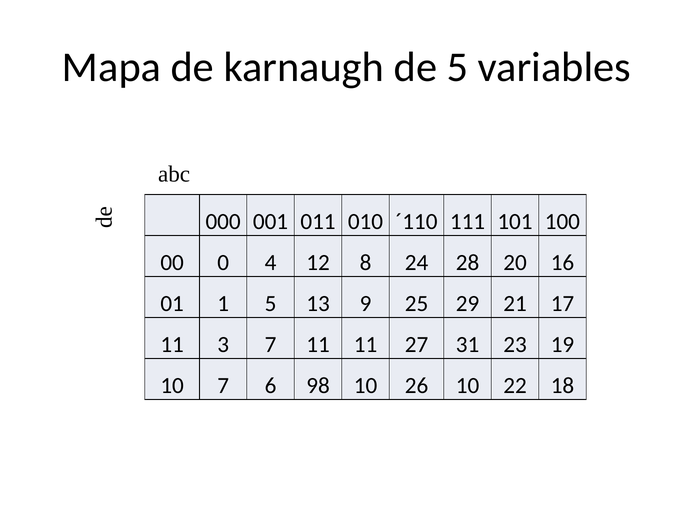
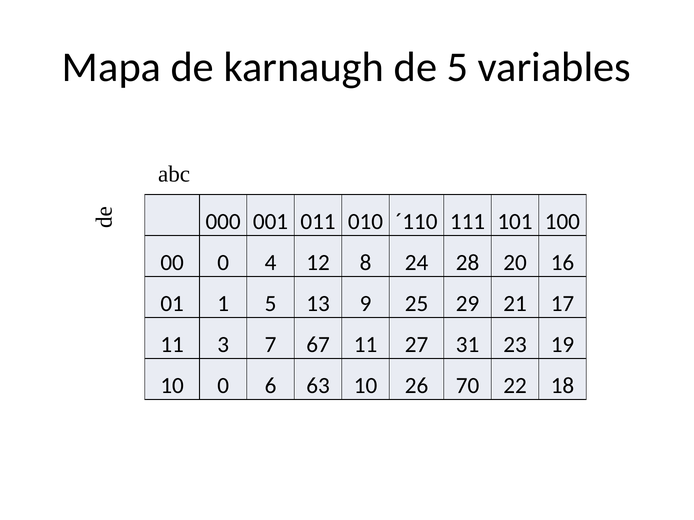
7 11: 11 -> 67 (318, 345)
10 7: 7 -> 0 (223, 386)
98: 98 -> 63 (318, 386)
26 10: 10 -> 70 (468, 386)
